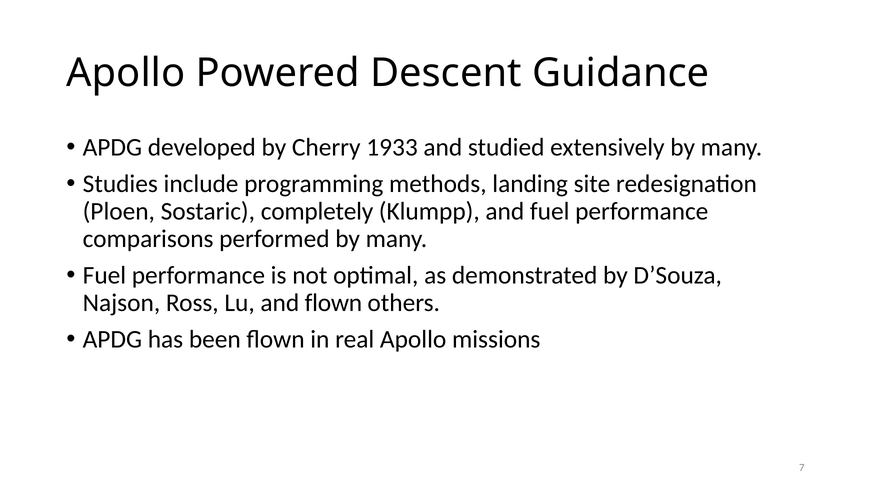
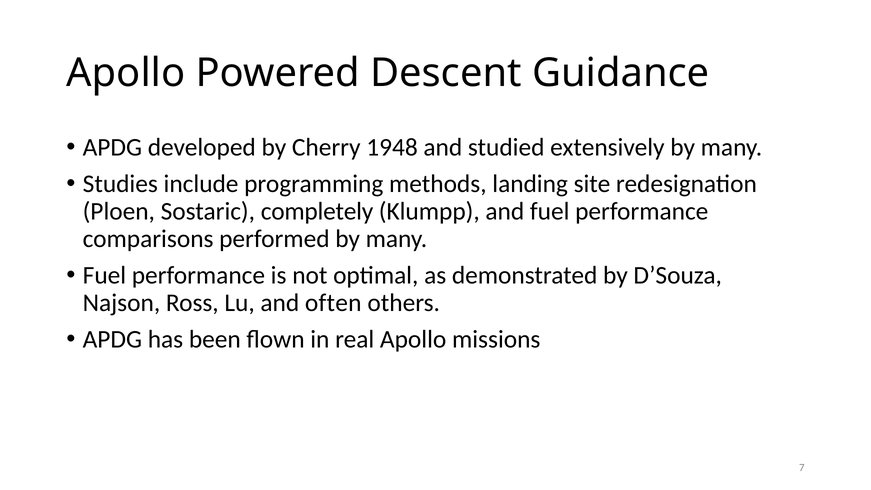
1933: 1933 -> 1948 (392, 147)
and flown: flown -> often (333, 303)
